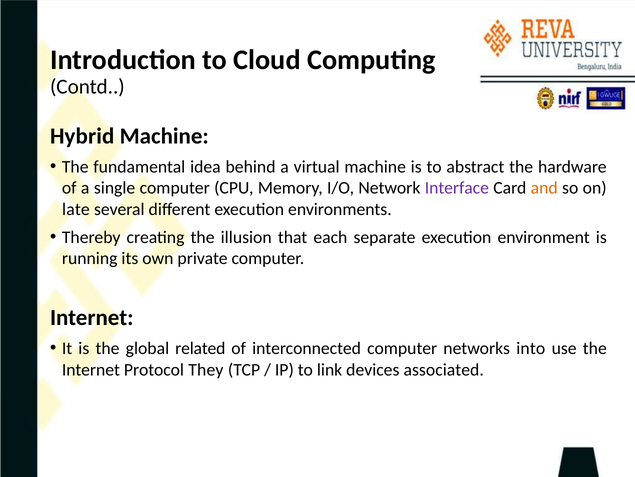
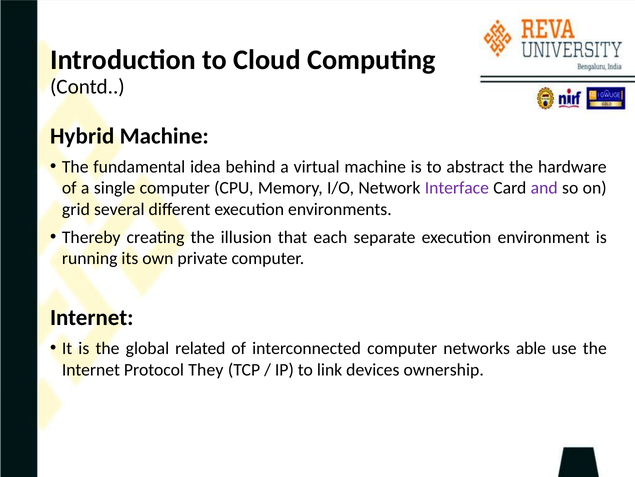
and colour: orange -> purple (544, 188)
late: late -> grid (76, 209)
into: into -> able (531, 348)
associated: associated -> ownership (444, 369)
